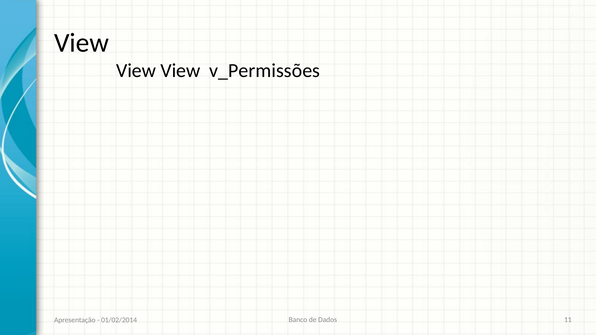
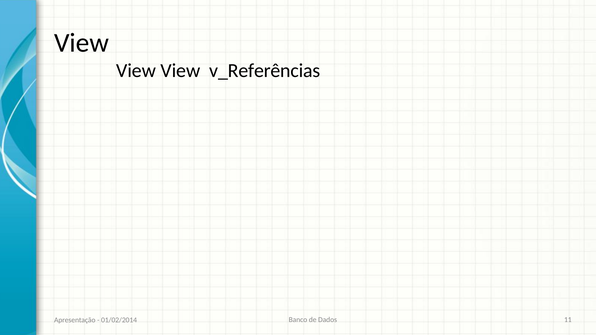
v_Permissões: v_Permissões -> v_Referências (265, 71)
